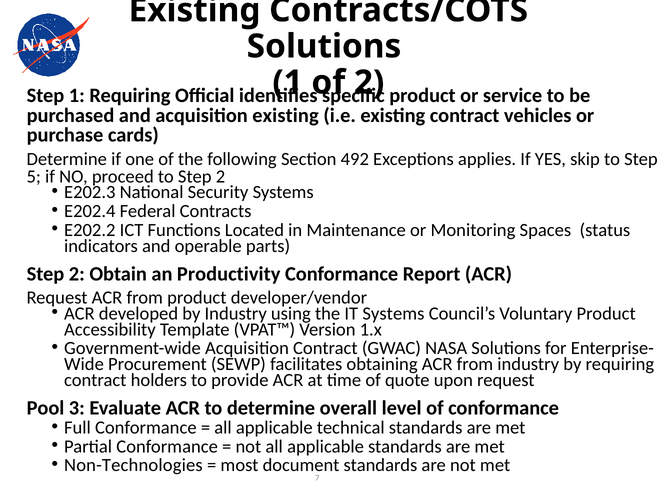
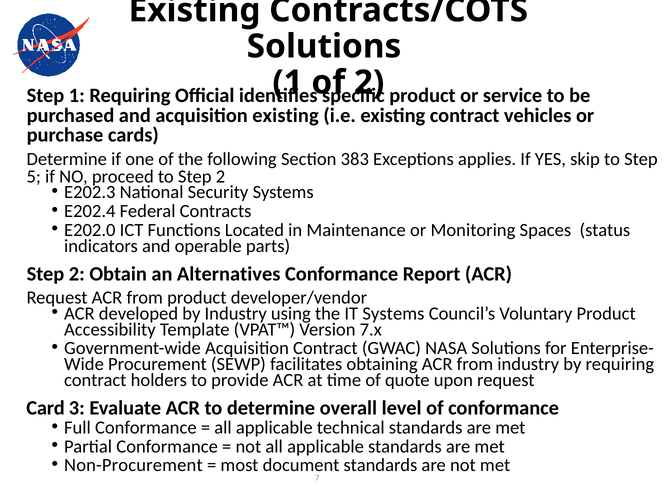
492: 492 -> 383 (355, 159)
E202.2: E202.2 -> E202.0 (90, 230)
Productivity: Productivity -> Alternatives (229, 274)
1.x: 1.x -> 7.x (371, 329)
Pool: Pool -> Card (46, 408)
Non-Technologies: Non-Technologies -> Non-Procurement (133, 465)
